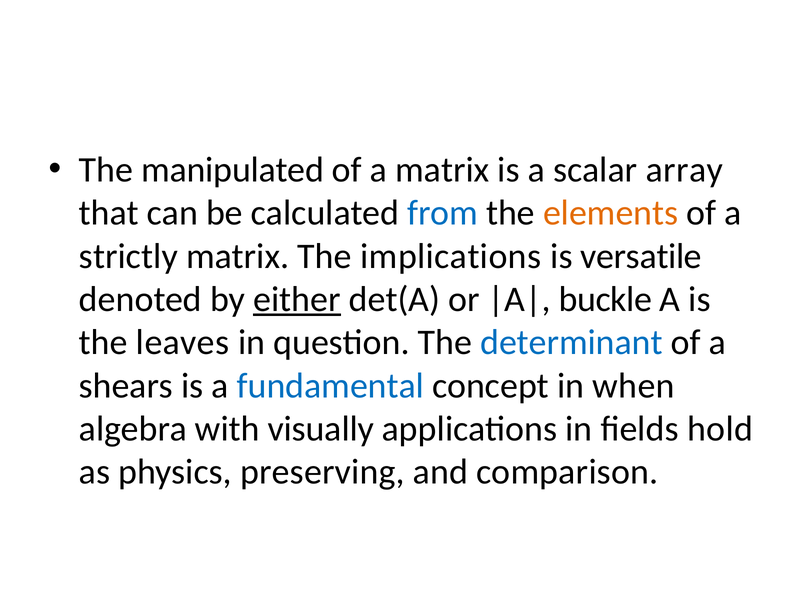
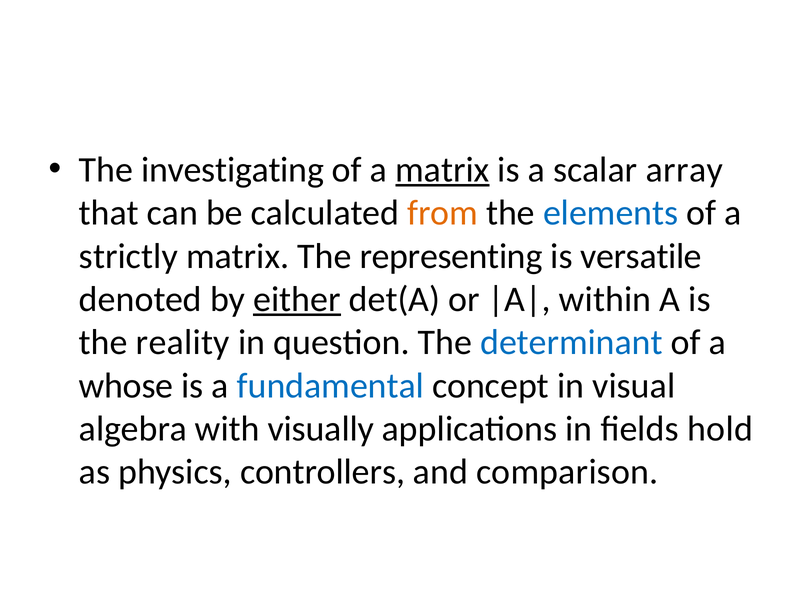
manipulated: manipulated -> investigating (233, 170)
matrix underline: none -> present (442, 170)
from colour: blue -> orange (443, 213)
elements colour: orange -> blue (611, 213)
implications: implications -> representing (451, 256)
buckle: buckle -> within (605, 299)
leaves: leaves -> reality (183, 342)
shears: shears -> whose (126, 385)
when: when -> visual (634, 385)
preserving: preserving -> controllers (322, 472)
